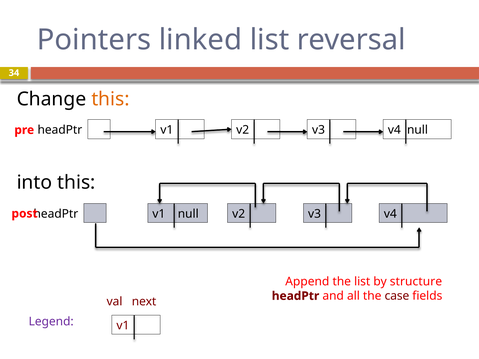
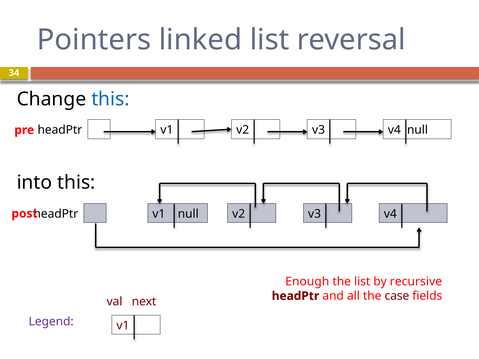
this colour: orange -> blue (110, 99)
Append: Append -> Enough (307, 282)
structure: structure -> recursive (416, 282)
